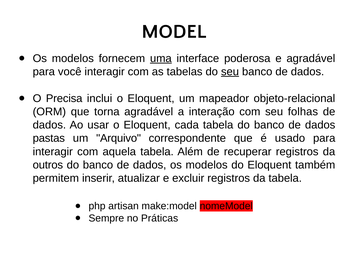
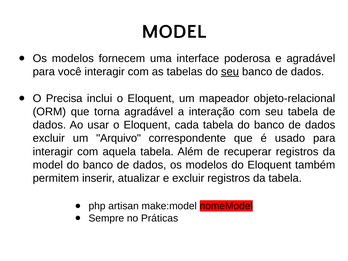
uma underline: present -> none (161, 58)
seu folhas: folhas -> tabela (303, 112)
pastas: pastas -> excluir (49, 138)
outros: outros -> model (48, 165)
